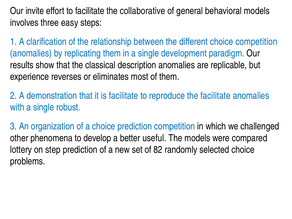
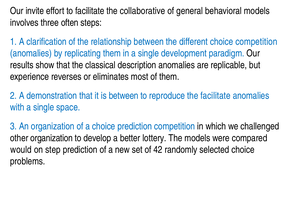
easy: easy -> often (70, 23)
is facilitate: facilitate -> between (124, 96)
robust: robust -> space (68, 107)
other phenomena: phenomena -> organization (52, 138)
useful: useful -> lottery (154, 138)
lottery: lottery -> would (21, 150)
82: 82 -> 42 (158, 150)
